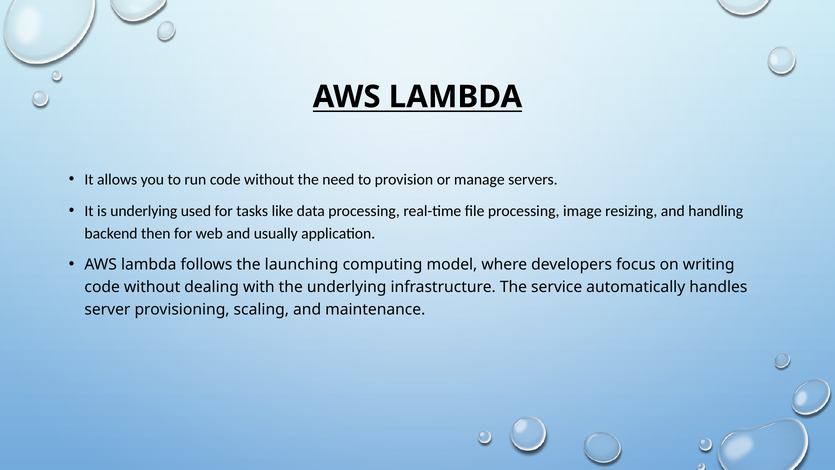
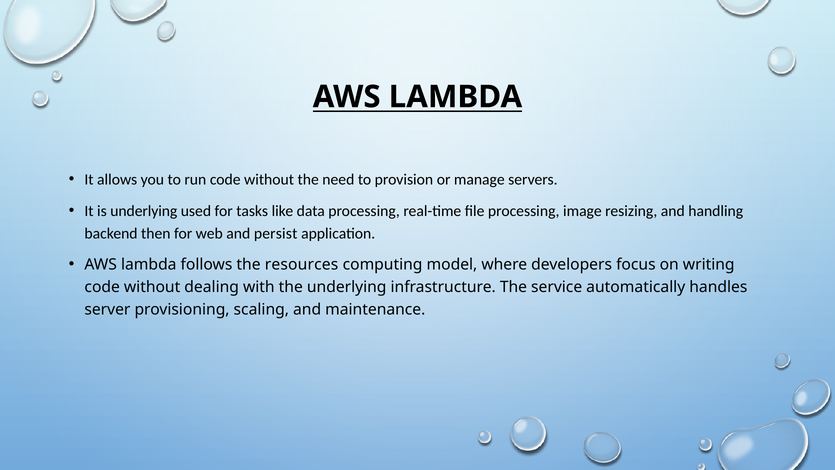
usually: usually -> persist (276, 233)
launching: launching -> resources (302, 264)
